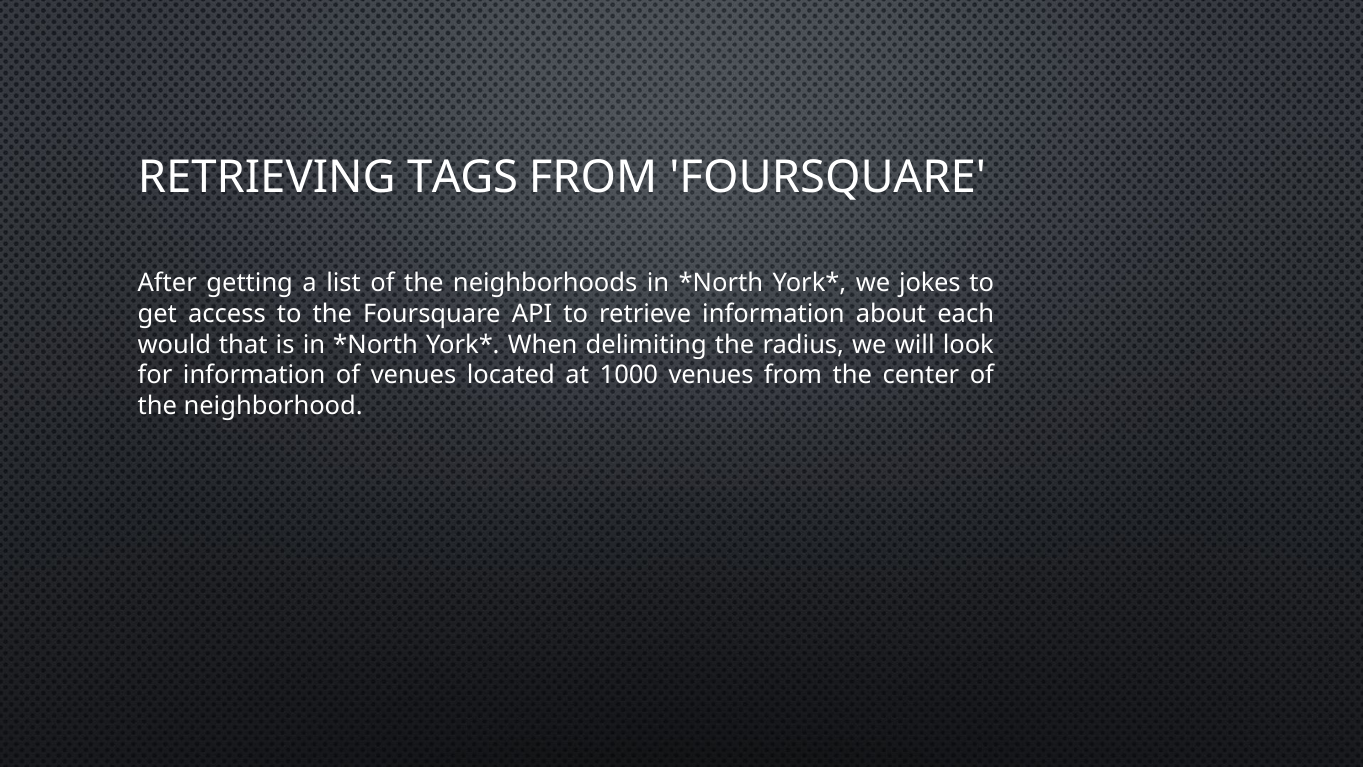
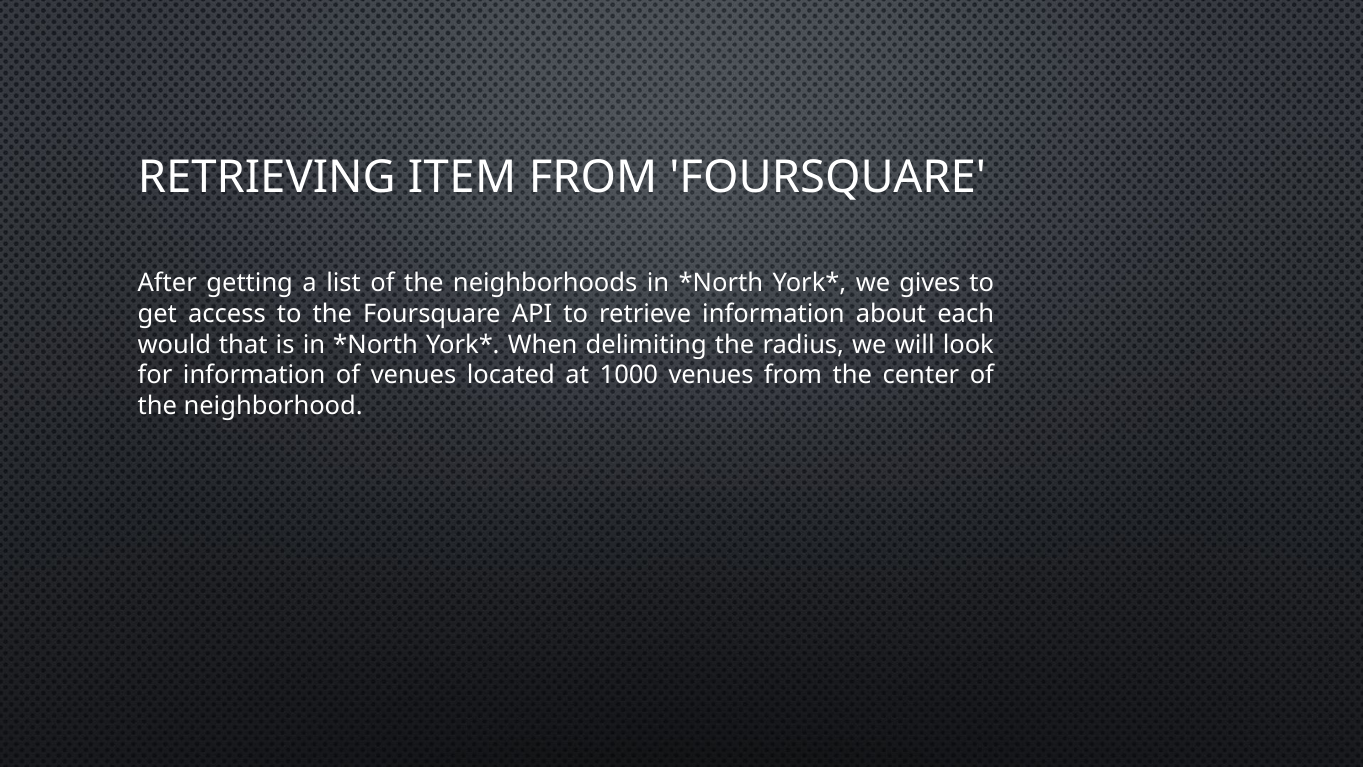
TAGS: TAGS -> ITEM (462, 178)
jokes: jokes -> gives (930, 283)
